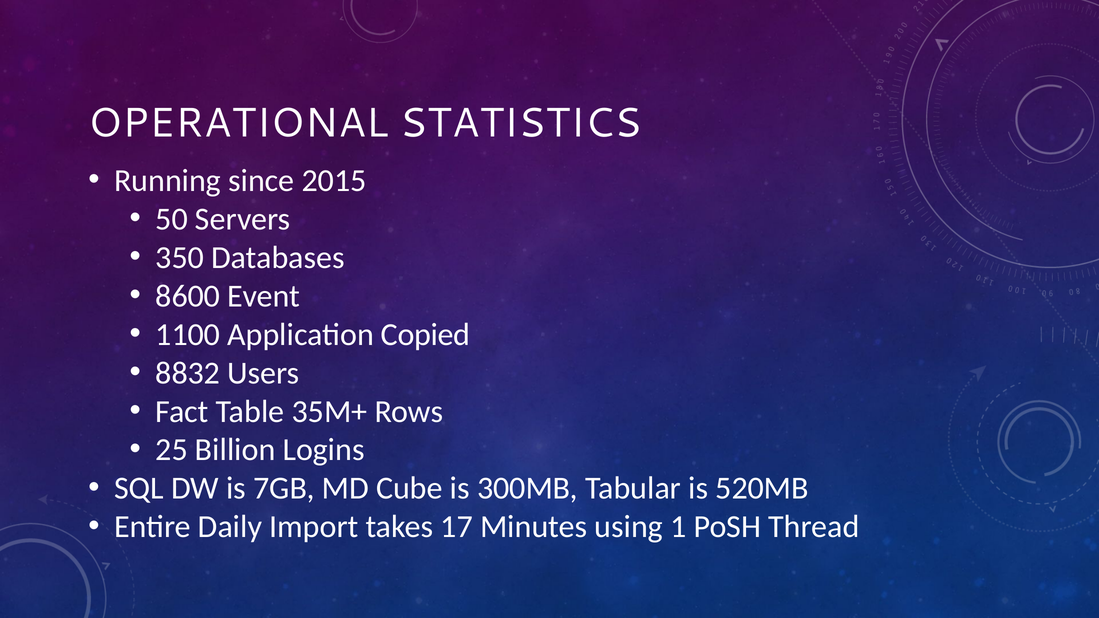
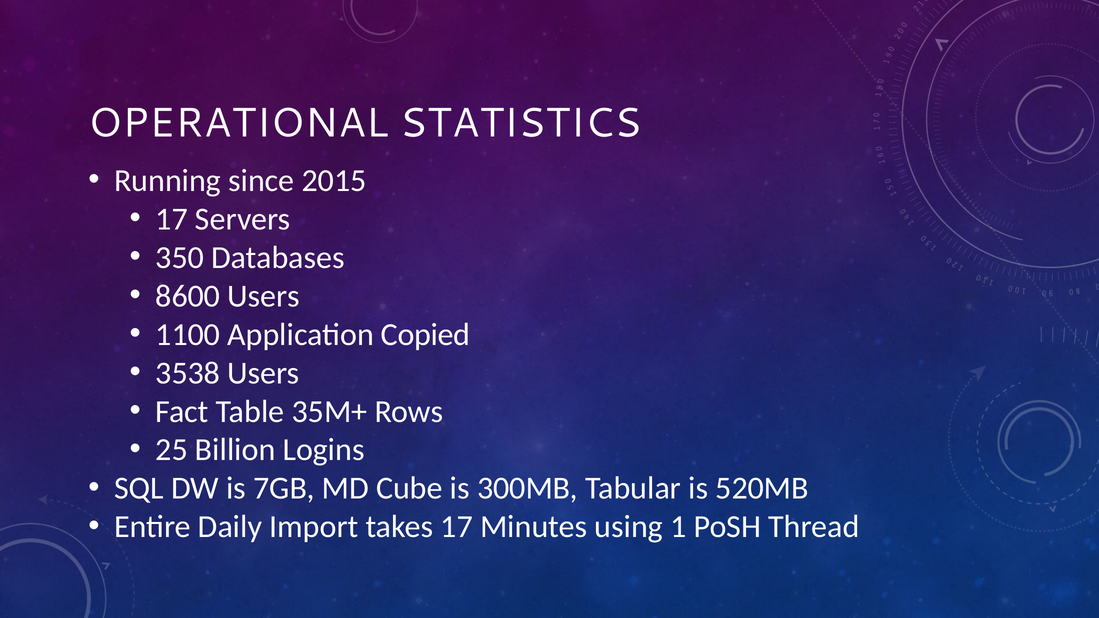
50: 50 -> 17 (172, 219)
8600 Event: Event -> Users (264, 296)
8832: 8832 -> 3538 (188, 373)
